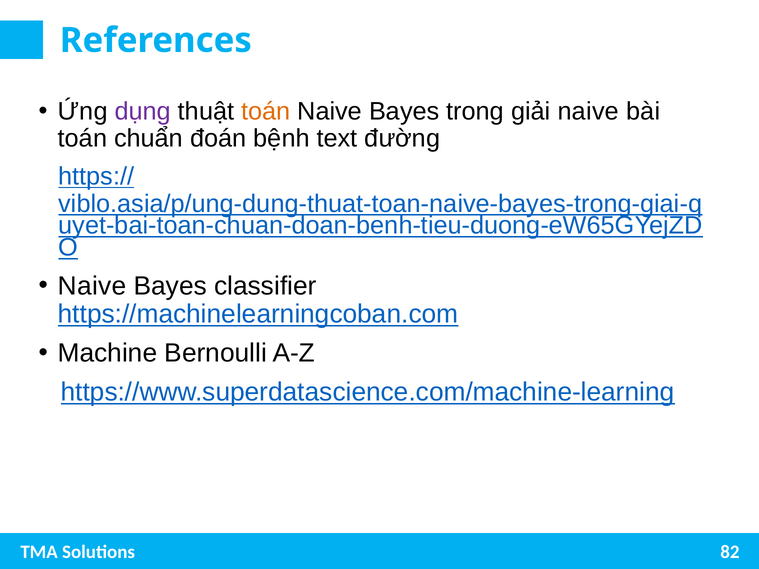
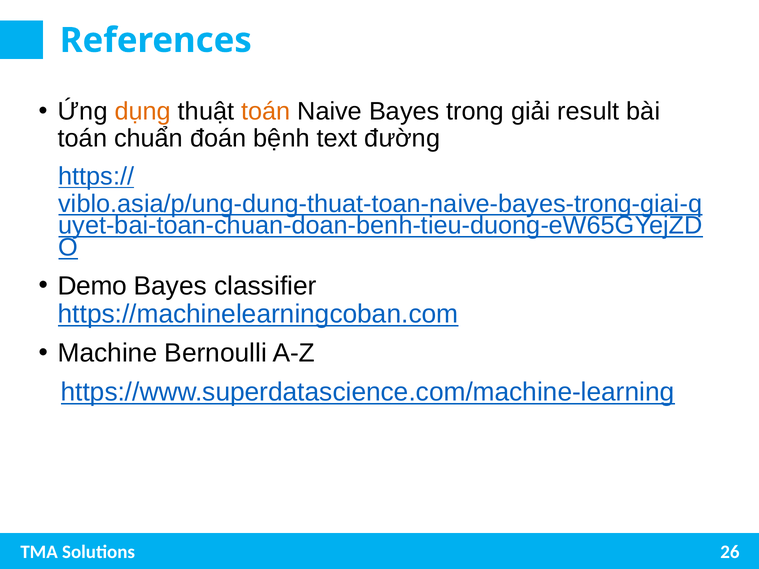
dụng colour: purple -> orange (143, 111)
giải naive: naive -> result (588, 111)
Naive: Naive -> Demo (92, 286)
82: 82 -> 26 (730, 552)
